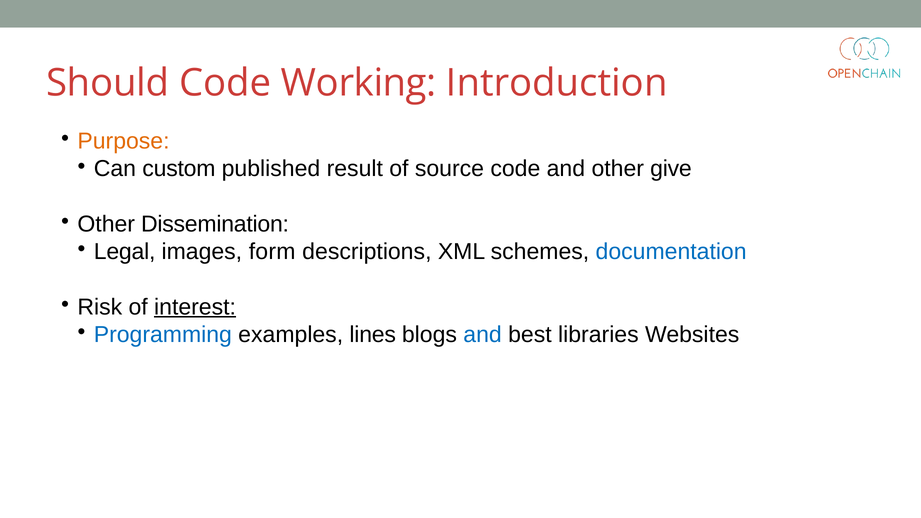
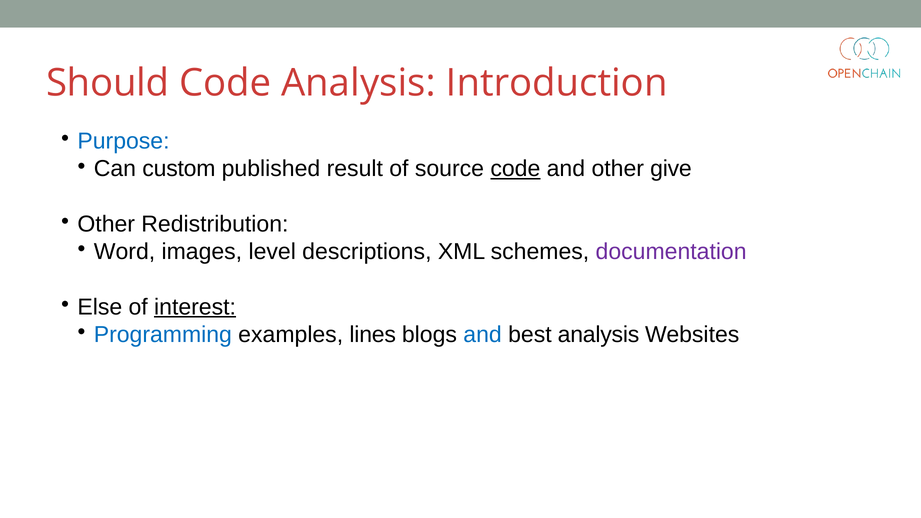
Code Working: Working -> Analysis (358, 83)
Purpose colour: orange -> blue (123, 141)
code underline: none -> present (515, 169)
Dissemination: Dissemination -> Redistribution (215, 224)
Legal: Legal -> Word (124, 252)
form: form -> level (272, 252)
documentation colour: blue -> purple (671, 252)
Risk: Risk -> Else (100, 307)
best libraries: libraries -> analysis (599, 335)
